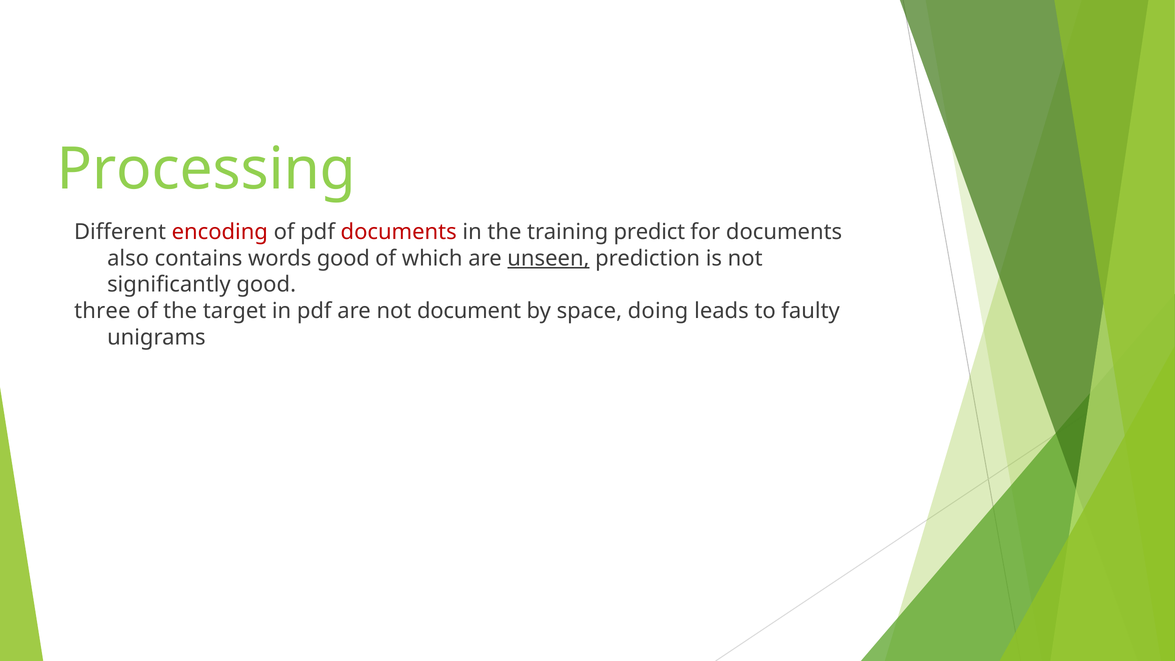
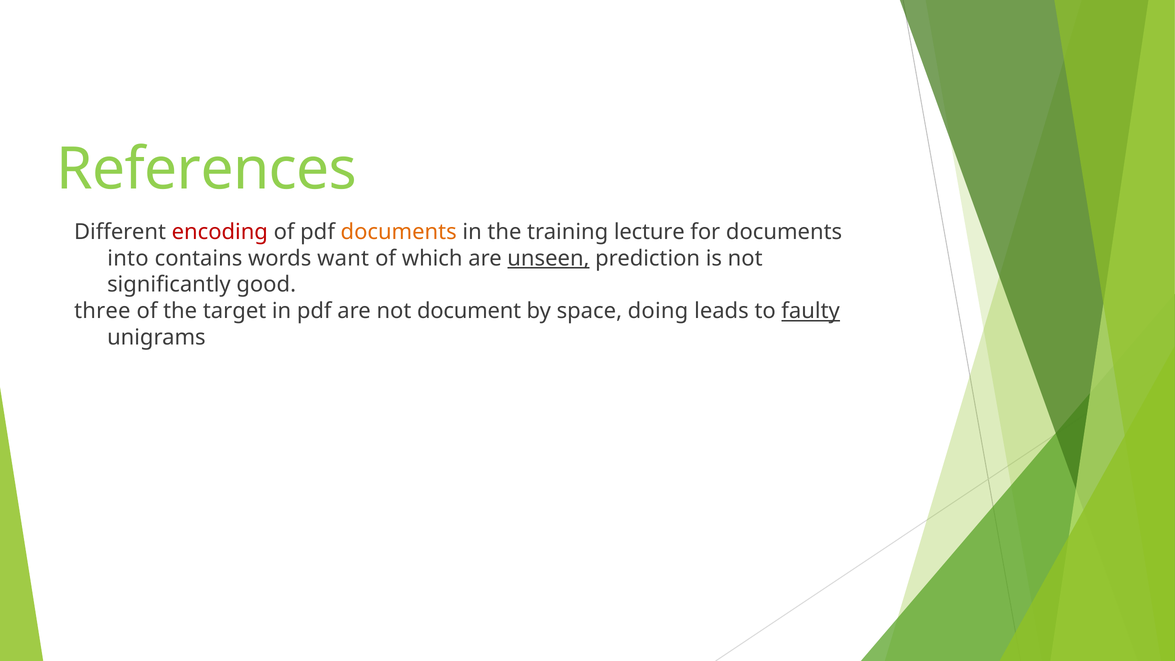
Processing: Processing -> References (207, 169)
documents colour: red -> orange (399, 232)
predict: predict -> lecture (649, 232)
also: also -> into (128, 258)
words good: good -> want (343, 258)
faulty underline: none -> present (811, 311)
